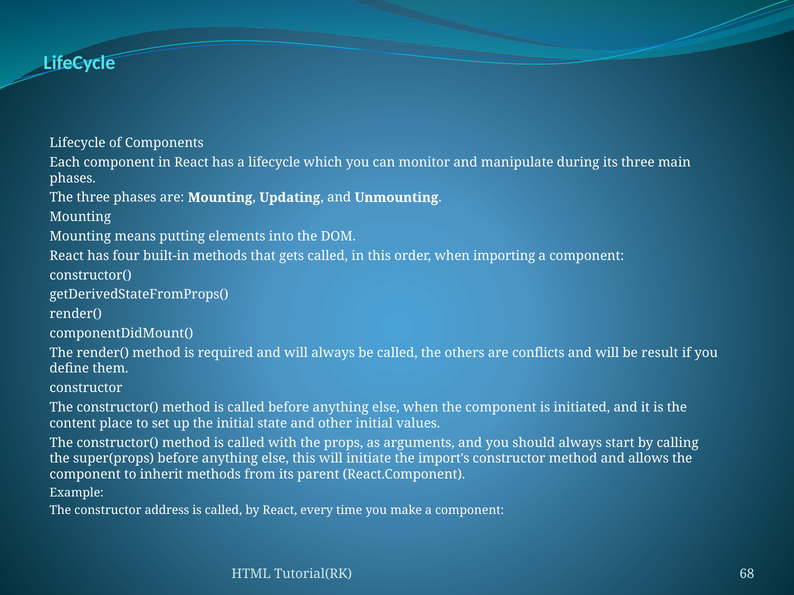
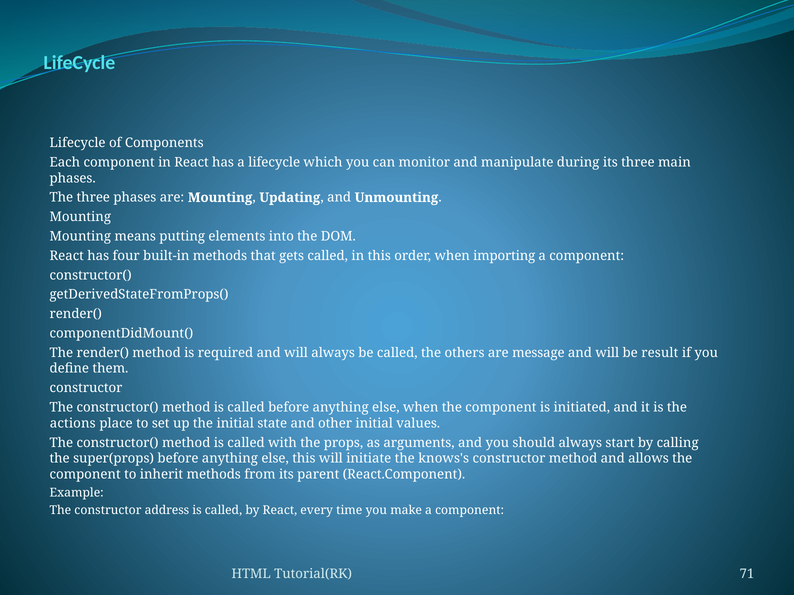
conflicts: conflicts -> message (538, 353)
content: content -> actions (73, 424)
import's: import's -> knows's (444, 459)
68: 68 -> 71 (747, 574)
